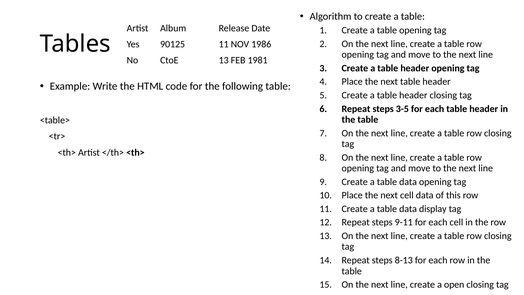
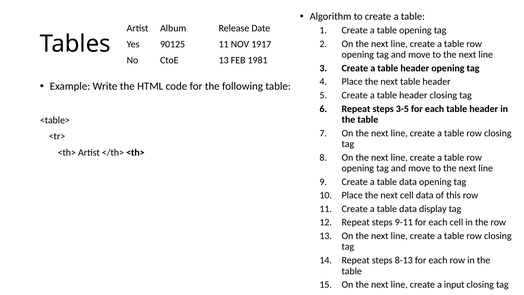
1986: 1986 -> 1917 (261, 44)
open: open -> input (454, 284)
